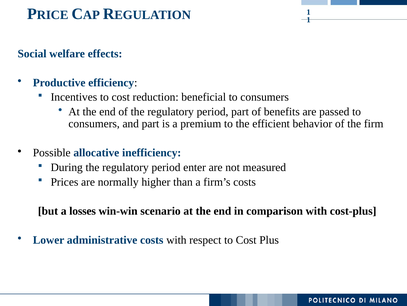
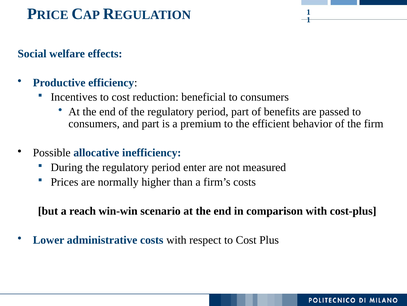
losses: losses -> reach (83, 210)
